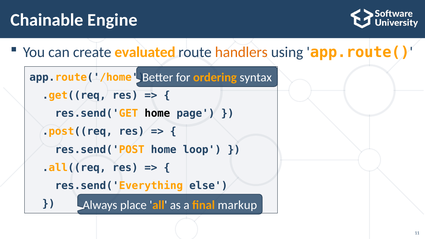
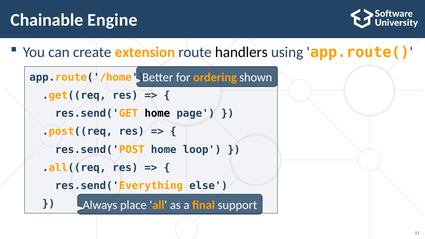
evaluated: evaluated -> extension (145, 52)
handlers colour: orange -> black (241, 52)
syntax: syntax -> shown (256, 77)
markup: markup -> support (237, 205)
